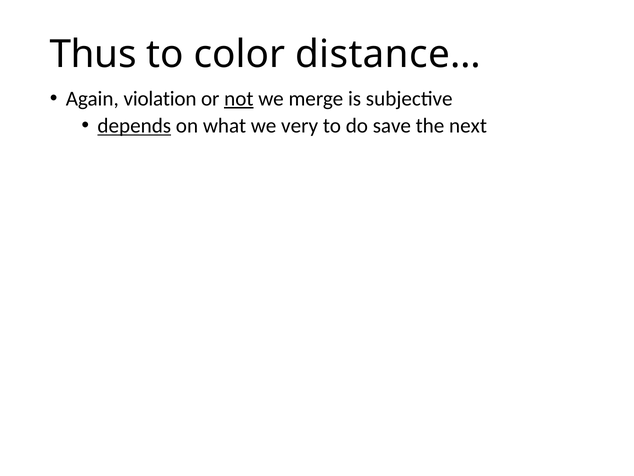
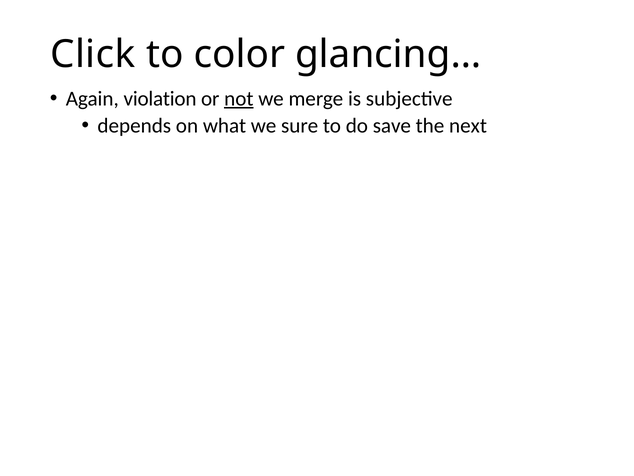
Thus: Thus -> Click (93, 54)
distance…: distance… -> glancing… (388, 54)
depends underline: present -> none (134, 126)
very: very -> sure (300, 126)
